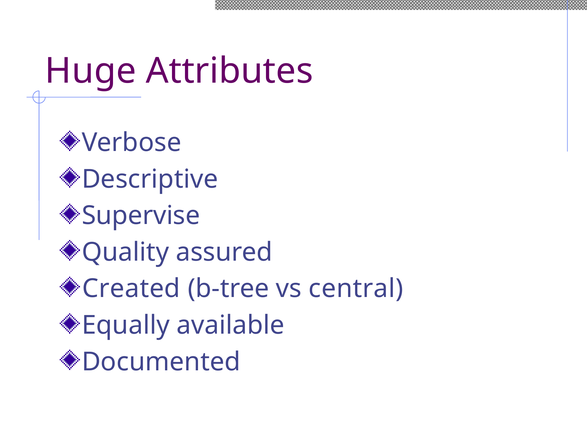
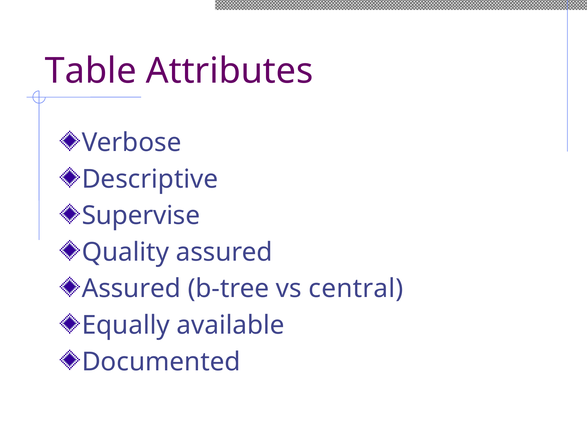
Huge: Huge -> Table (91, 71)
Created: Created -> Assured (131, 289)
